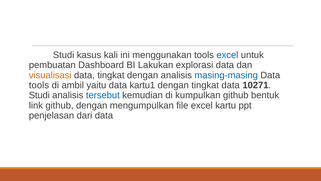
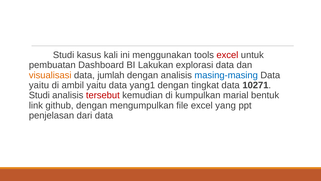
excel colour: blue -> red (227, 55)
data tingkat: tingkat -> jumlah (111, 75)
tools: tools -> yaitu (39, 85)
kartu1: kartu1 -> yang1 (142, 85)
tersebut colour: blue -> red (103, 95)
kumpulkan github: github -> marial (236, 95)
kartu: kartu -> yang (226, 105)
